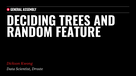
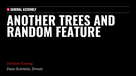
DECIDING: DECIDING -> ANOTHER (31, 21)
